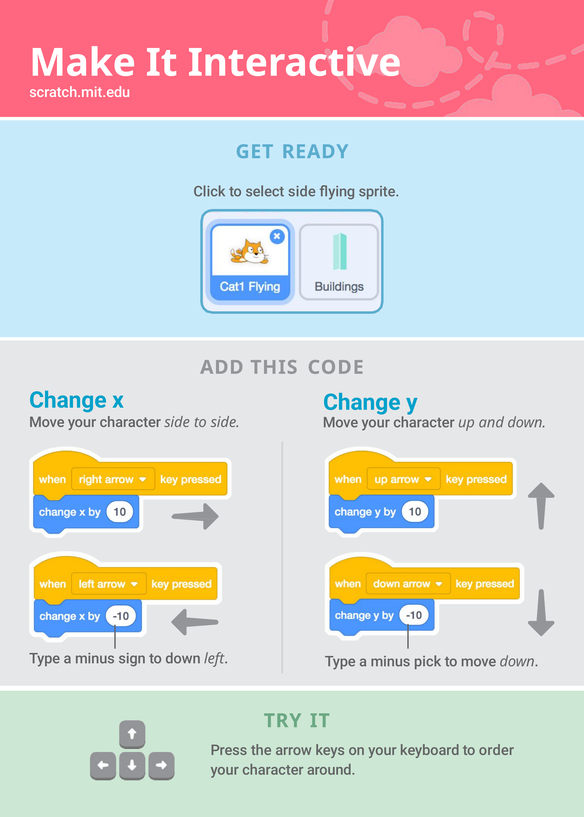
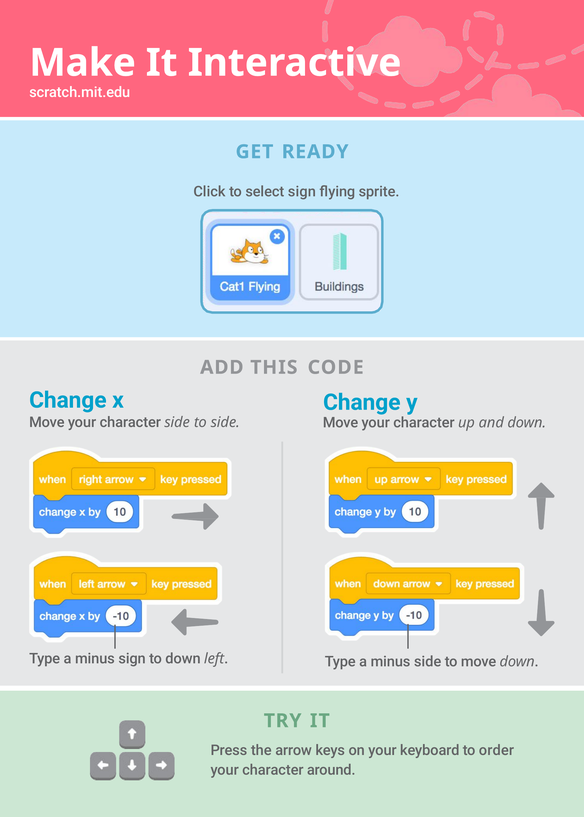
select side: side -> sign (302, 192)
minus pick: pick -> side (428, 662)
